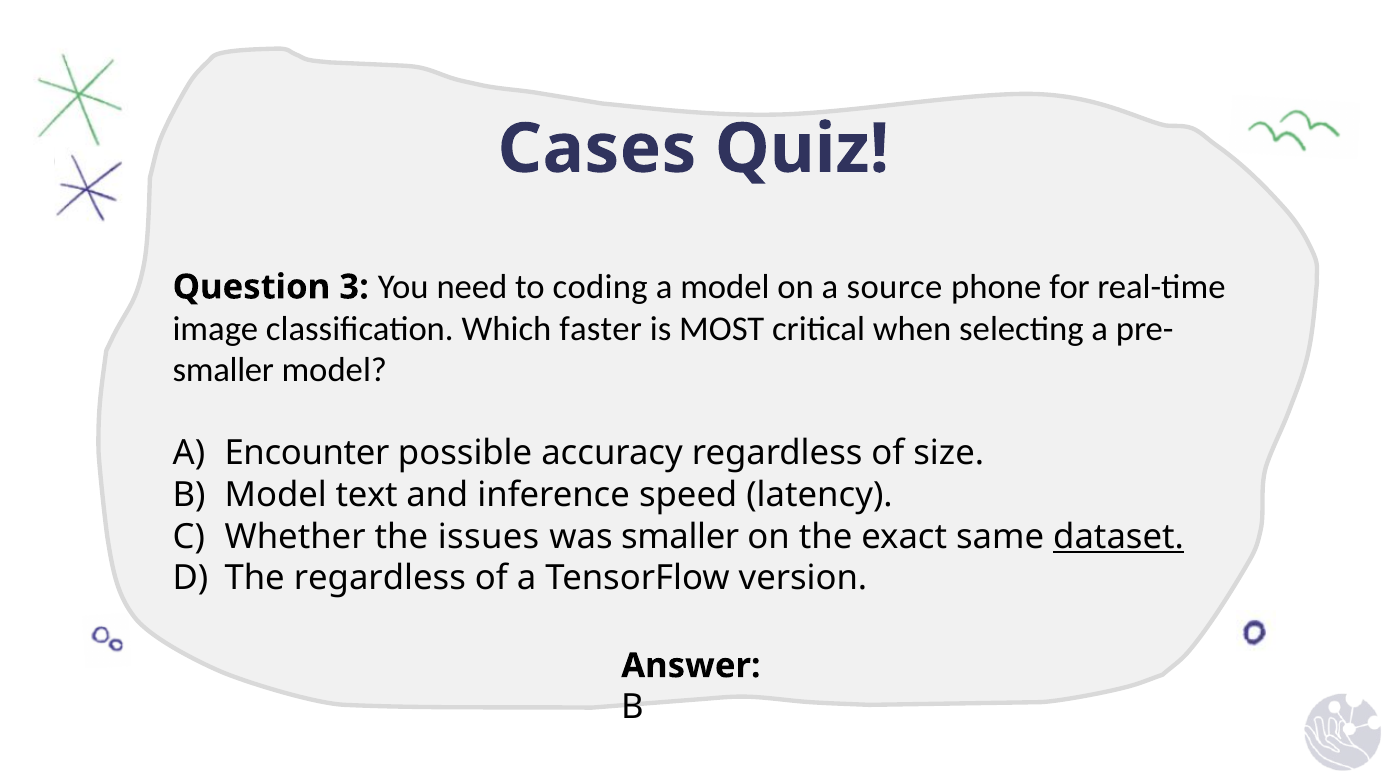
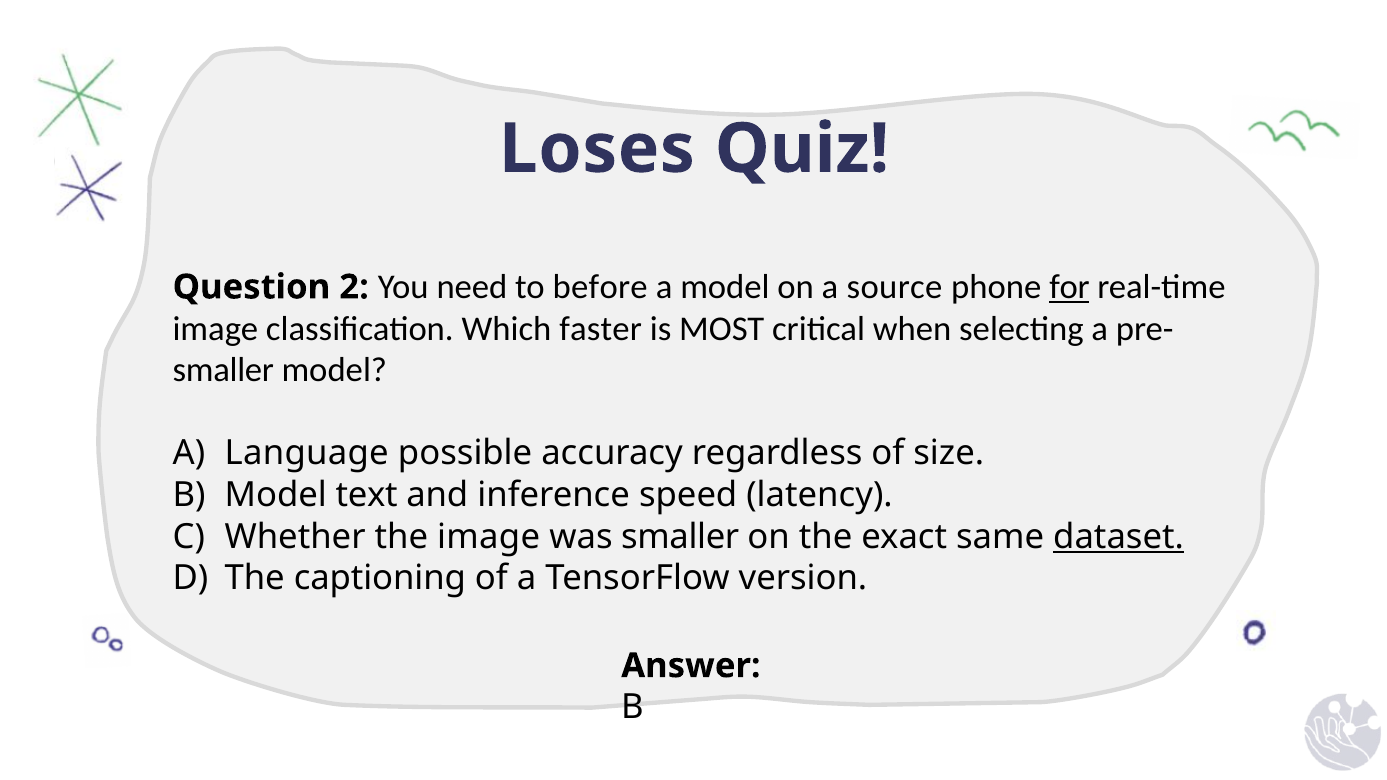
Cases: Cases -> Loses (597, 149)
3: 3 -> 2 (354, 287)
coding: coding -> before (600, 287)
for underline: none -> present (1069, 287)
Encounter: Encounter -> Language (307, 454)
the issues: issues -> image (489, 537)
The regardless: regardless -> captioning (380, 578)
